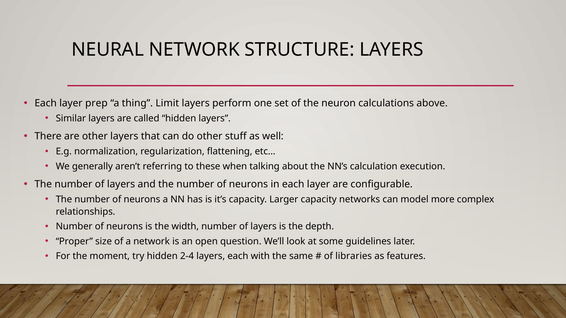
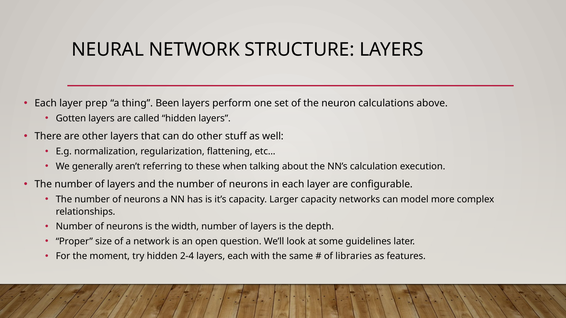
Limit: Limit -> Been (167, 103)
Similar: Similar -> Gotten (71, 119)
